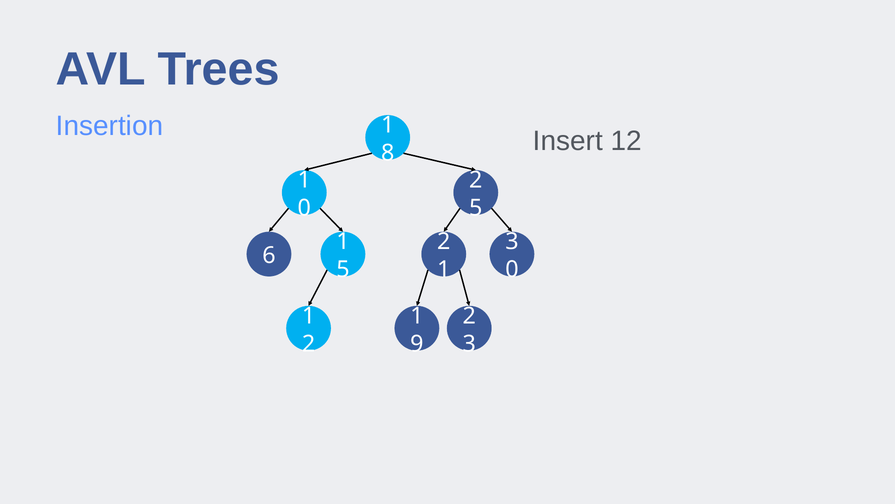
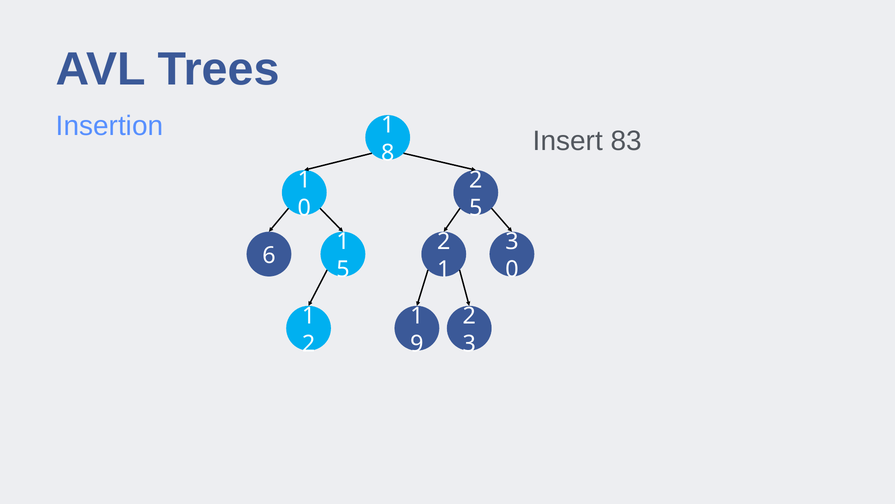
12: 12 -> 83 (626, 141)
